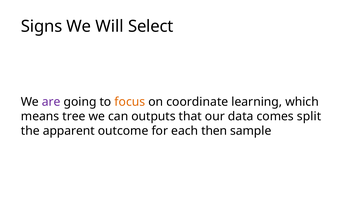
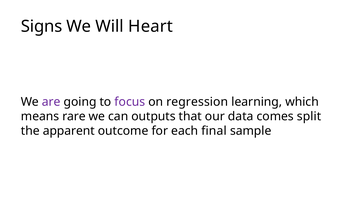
Select: Select -> Heart (151, 26)
focus colour: orange -> purple (130, 102)
coordinate: coordinate -> regression (197, 102)
tree: tree -> rare (74, 116)
then: then -> final (214, 131)
